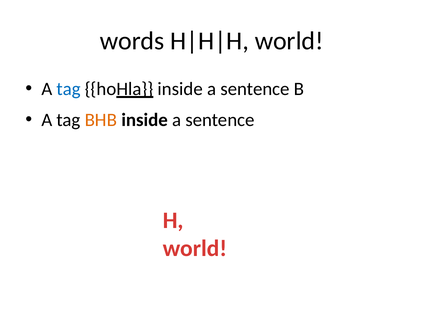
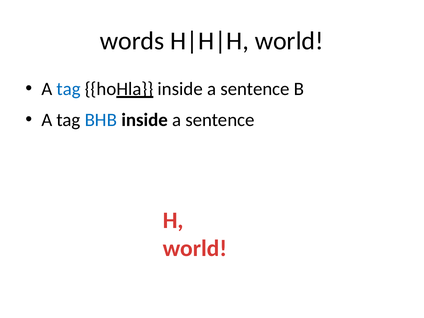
BHB colour: orange -> blue (101, 120)
